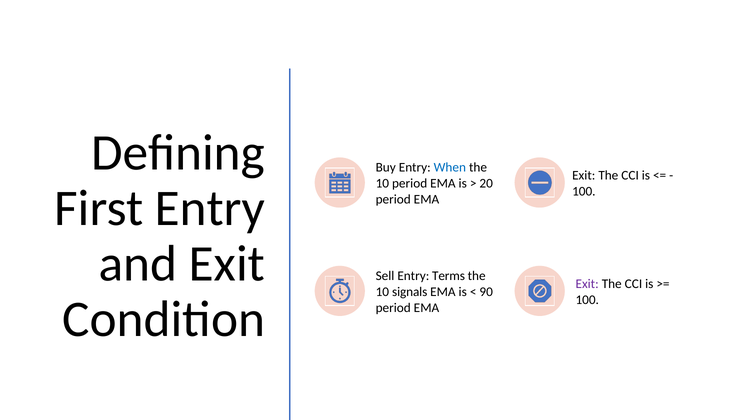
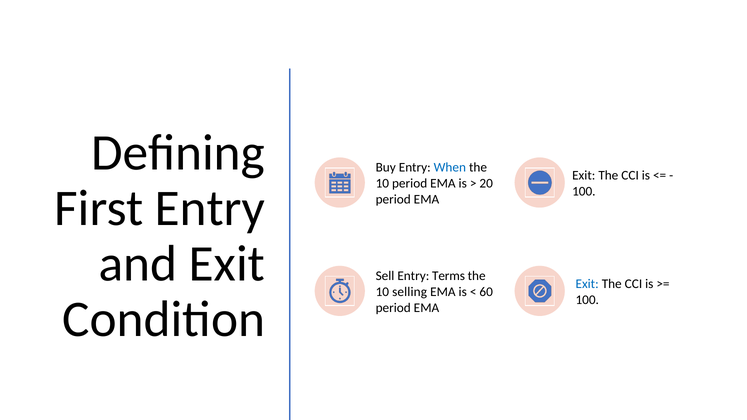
Exit colour: purple -> blue (587, 284)
signals: signals -> selling (410, 292)
90: 90 -> 60 (486, 292)
